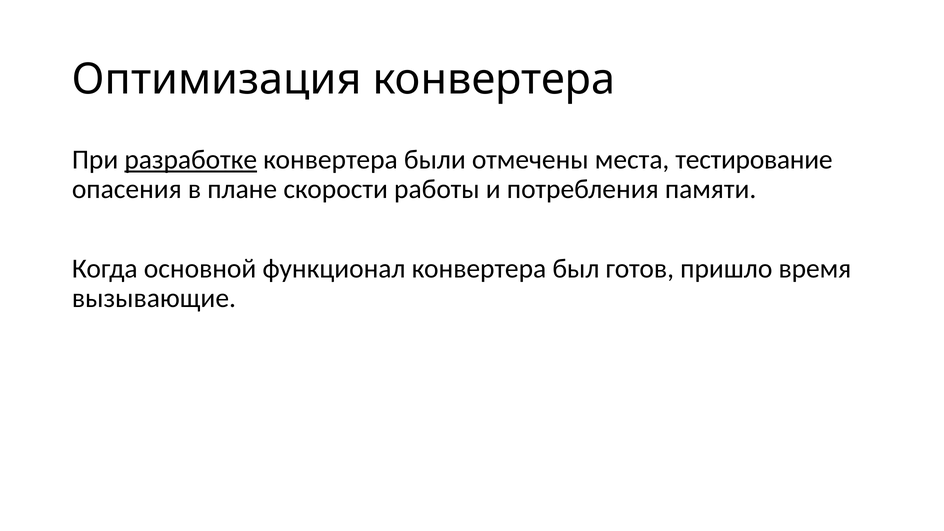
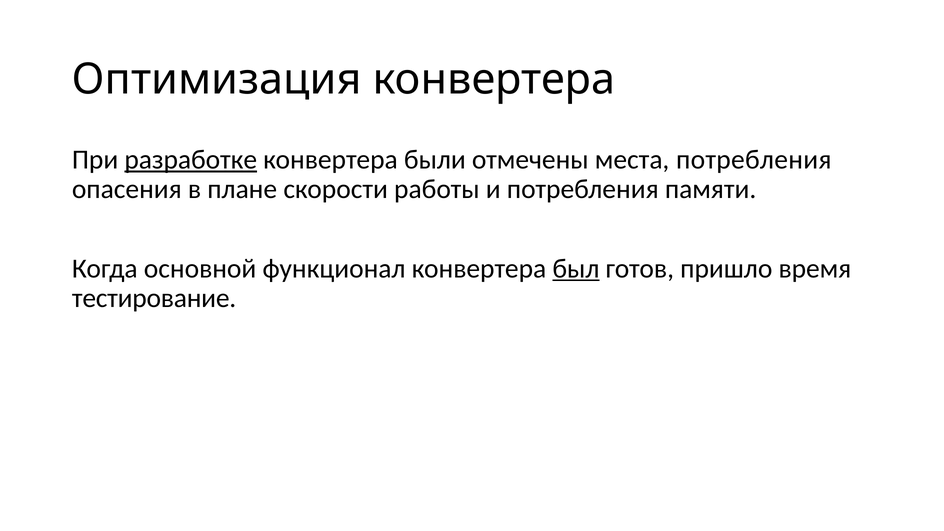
места тестирование: тестирование -> потребления (754, 160)
был underline: none -> present (576, 269)
вызывающие: вызывающие -> тестирование (154, 298)
